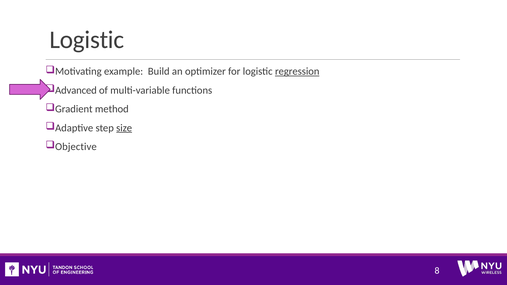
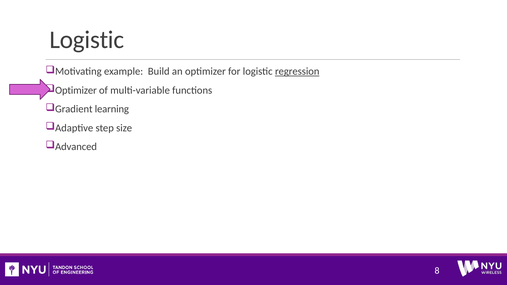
Advanced: Advanced -> Optimizer (76, 90)
method: method -> learning (112, 109)
size underline: present -> none (124, 128)
Objective: Objective -> Advanced (76, 147)
